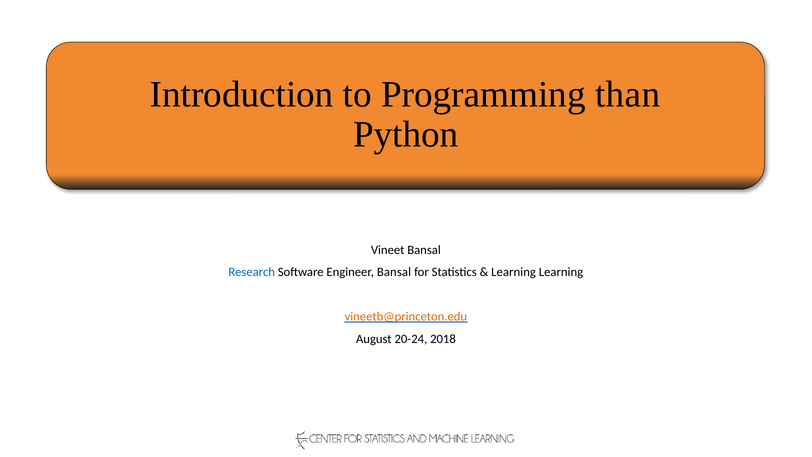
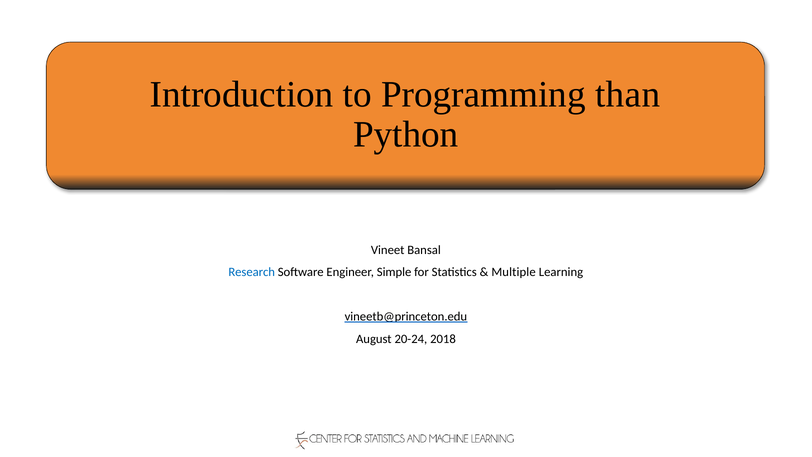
Engineer Bansal: Bansal -> Simple (394, 272)
Learning: Learning -> Multiple (514, 272)
vineetb@princeton.edu colour: orange -> black (406, 316)
